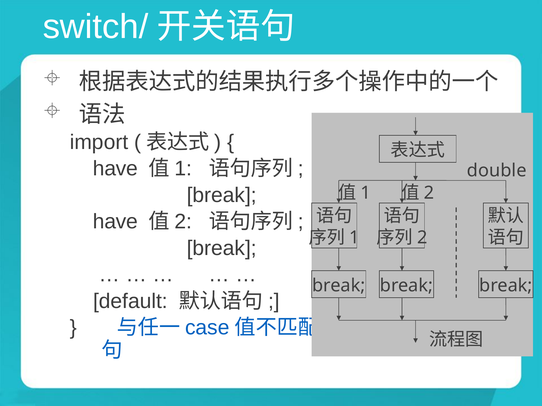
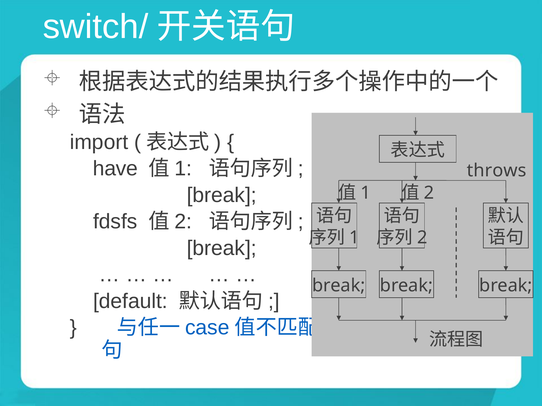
double: double -> throws (497, 171)
have: have -> fdsfs (115, 222)
